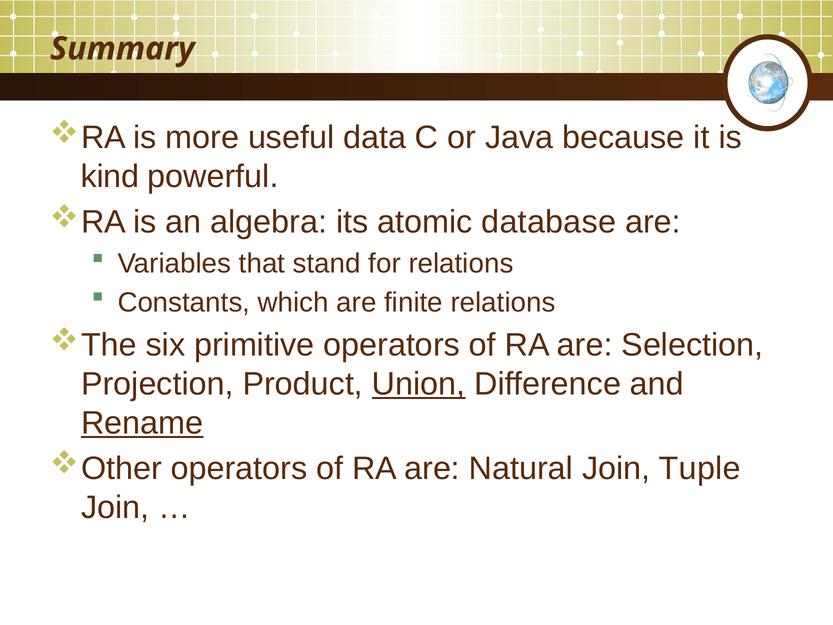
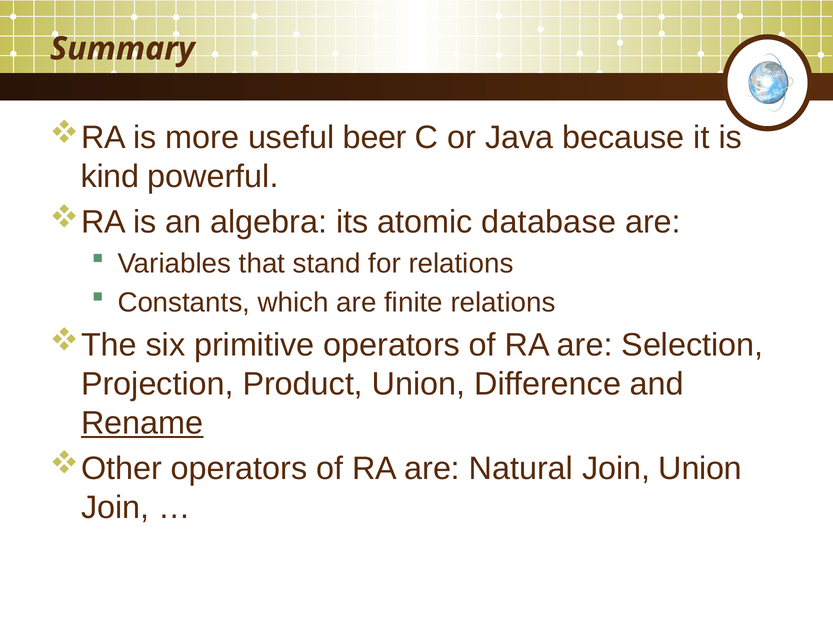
data: data -> beer (375, 138)
Union underline: present -> none (419, 384)
Join Tuple: Tuple -> Union (700, 468)
